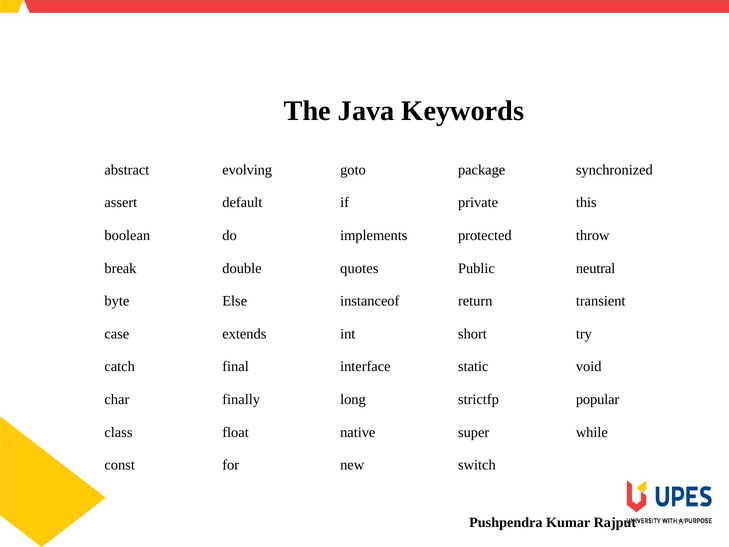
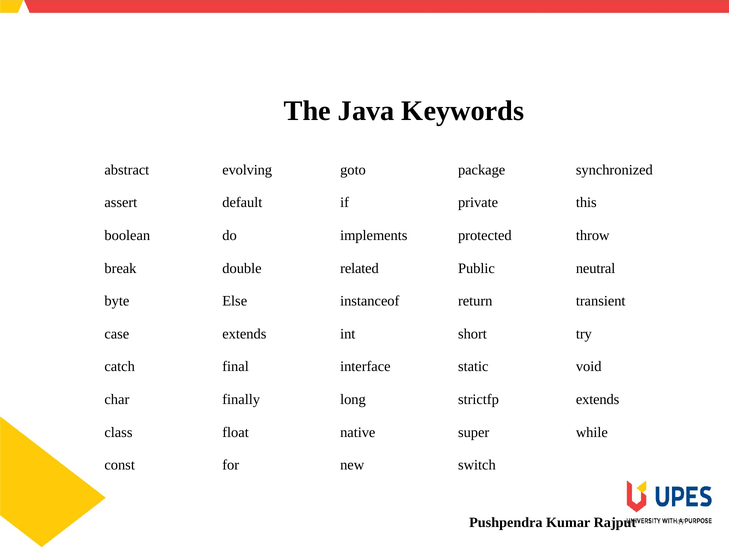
quotes: quotes -> related (359, 268)
strictfp popular: popular -> extends (598, 399)
